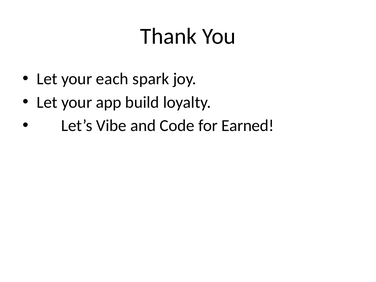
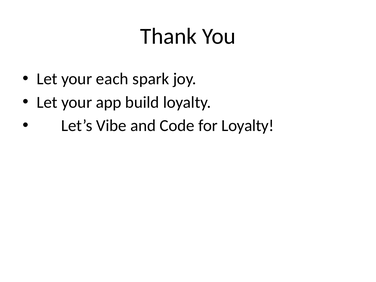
for Earned: Earned -> Loyalty (248, 126)
